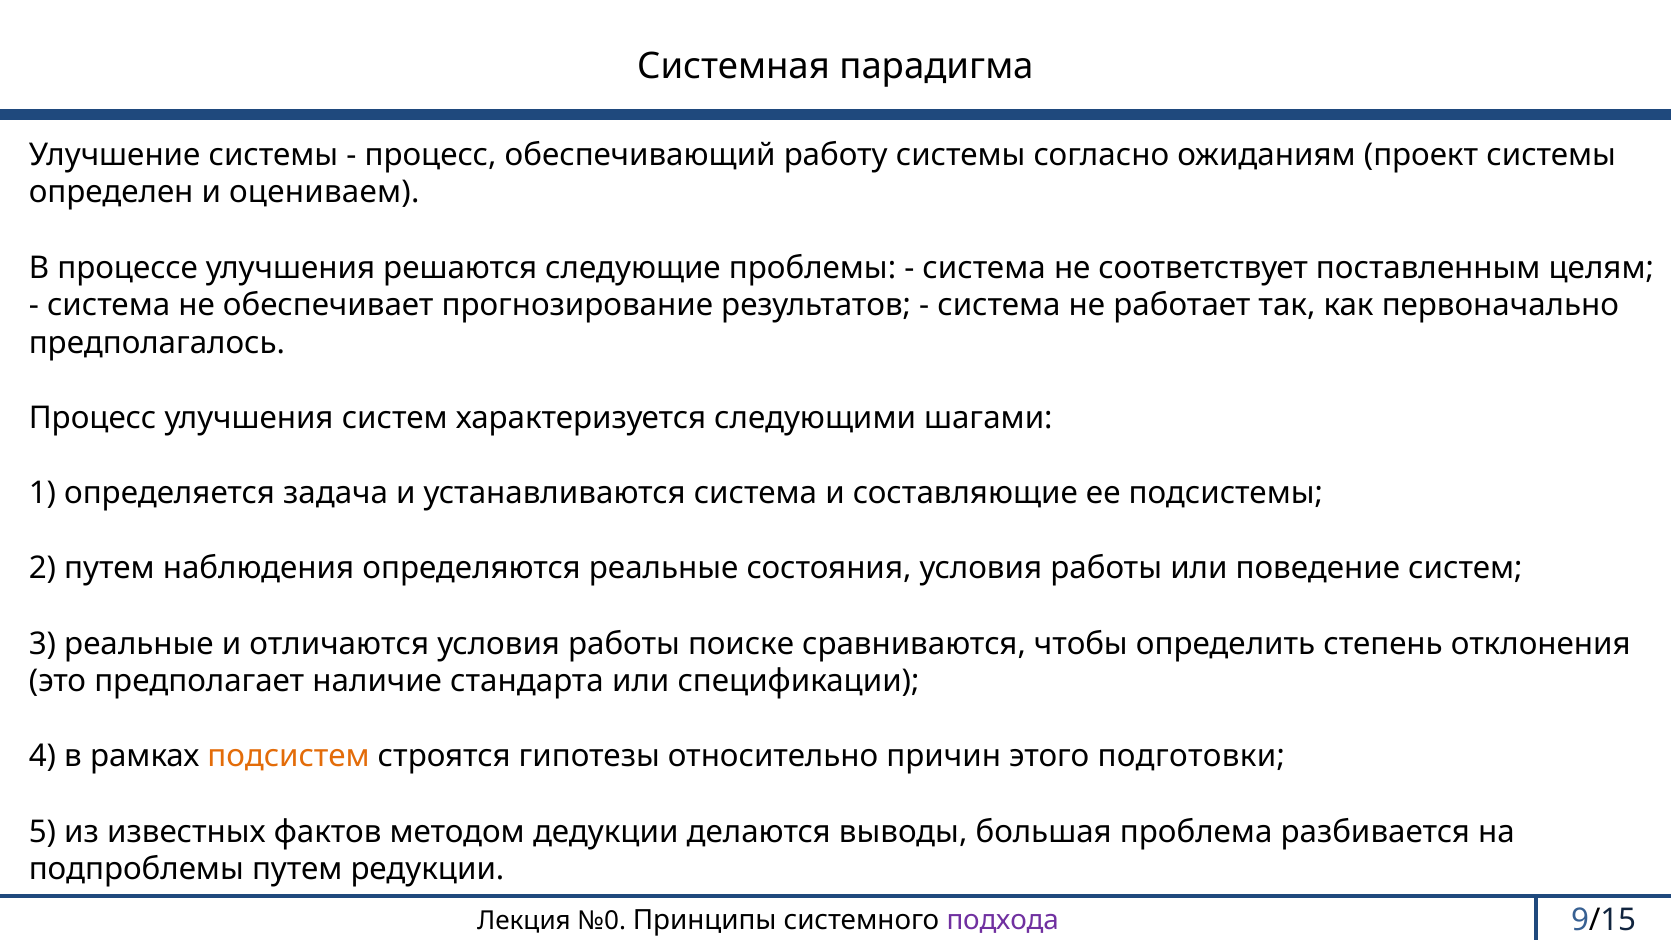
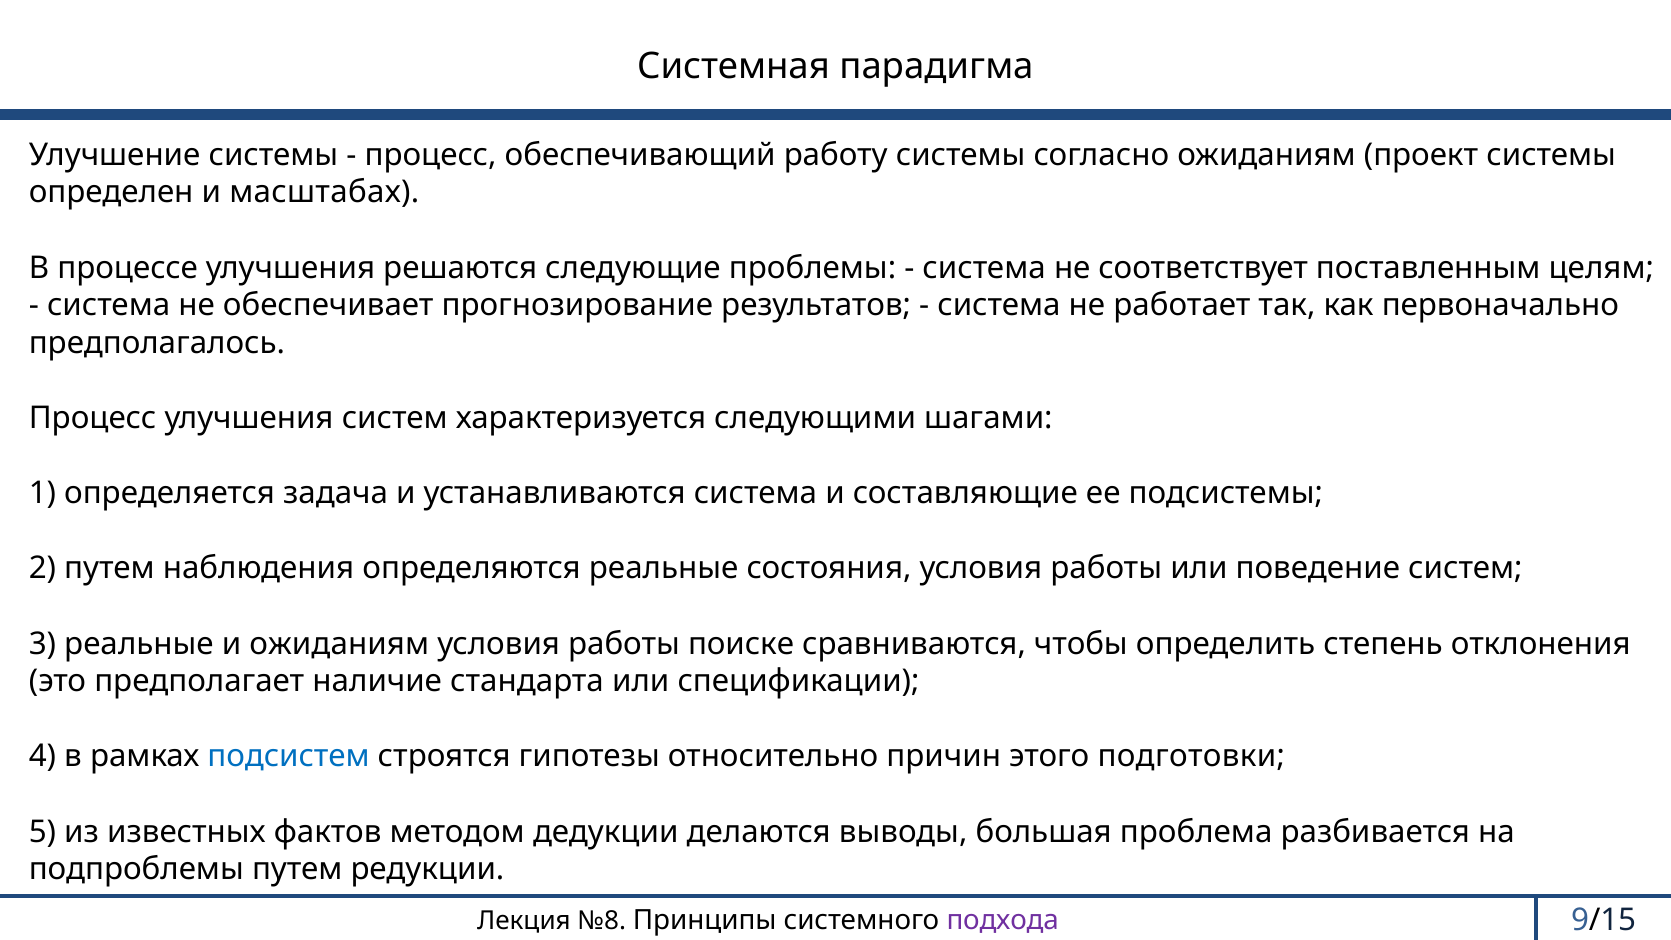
оцениваем: оцениваем -> масштабах (324, 193)
и отличаются: отличаются -> ожиданиям (339, 644)
подсистем colour: orange -> blue (289, 757)
№0: №0 -> №8 (602, 921)
